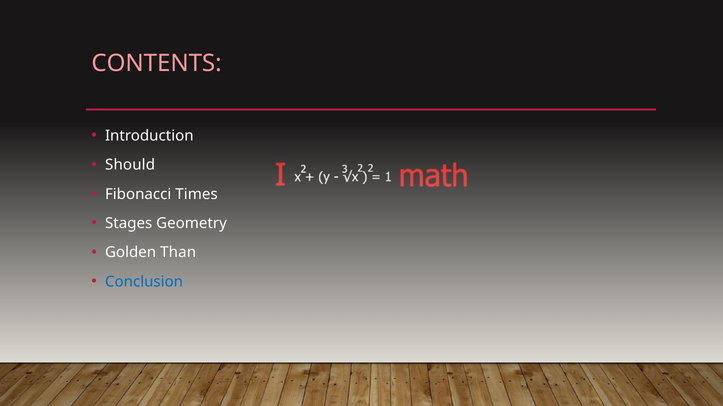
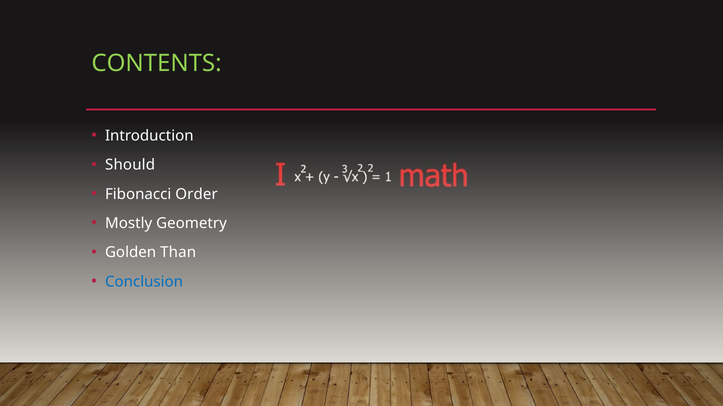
CONTENTS colour: pink -> light green (157, 63)
Times: Times -> Order (197, 194)
Stages: Stages -> Mostly (129, 224)
